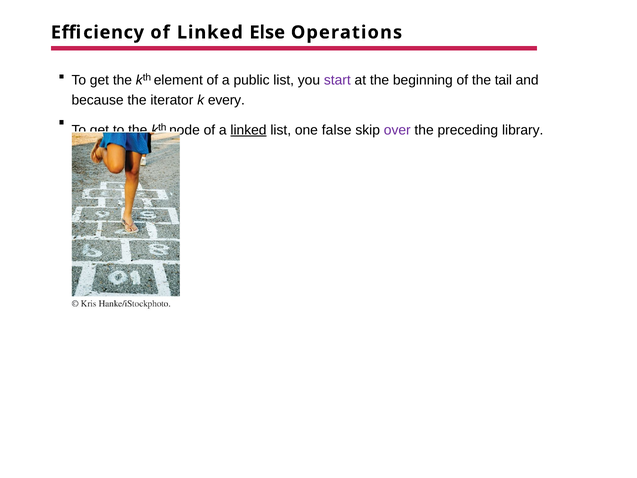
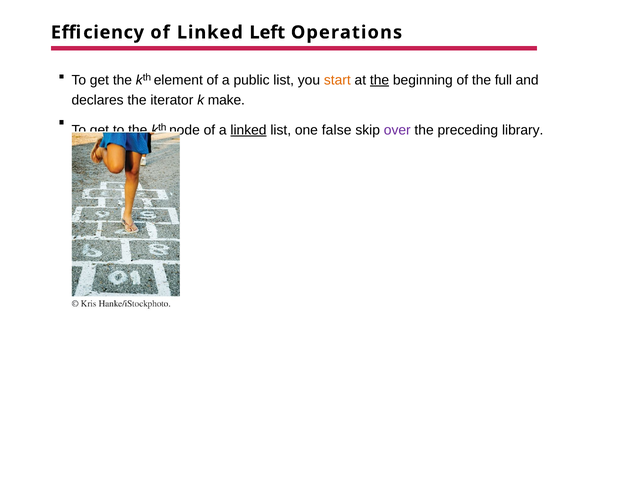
Else: Else -> Left (267, 32)
start colour: purple -> orange (337, 80)
the underline: none -> present (380, 80)
tail: tail -> full (503, 80)
because: because -> declares (98, 100)
every: every -> make (226, 100)
